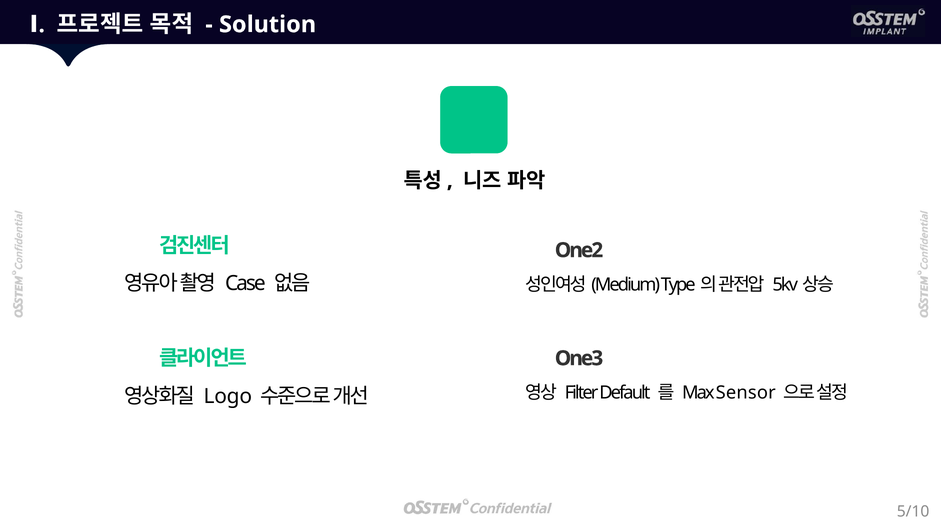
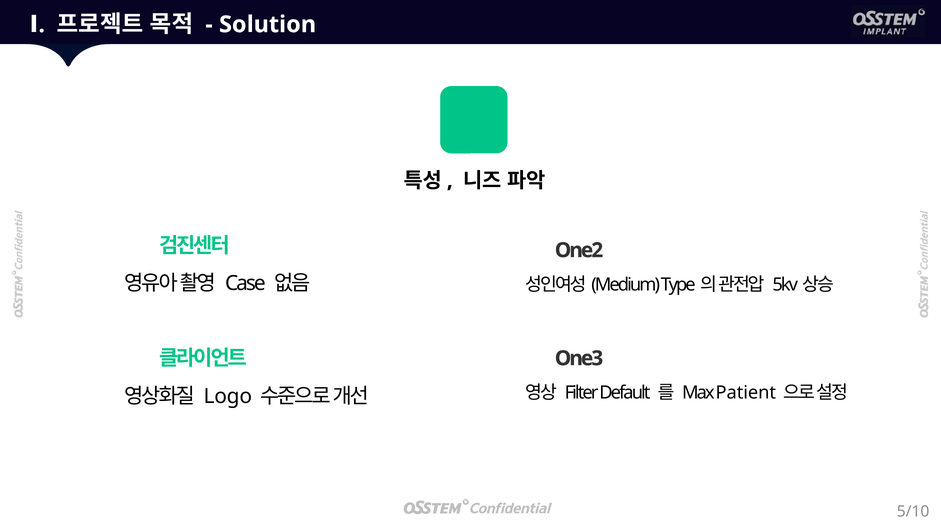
Sensor: Sensor -> Patient (746, 393)
